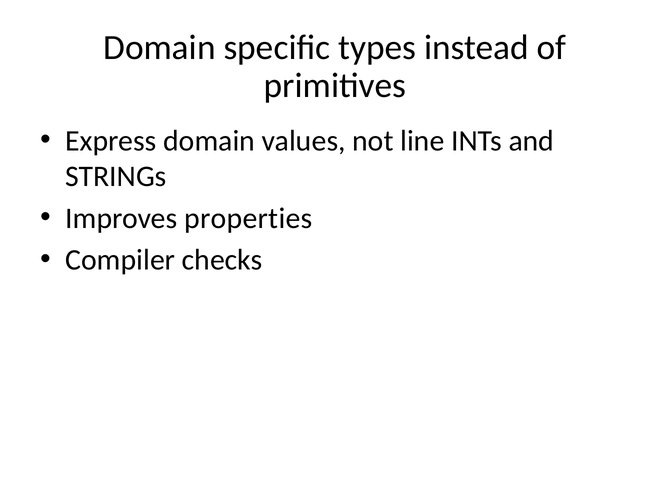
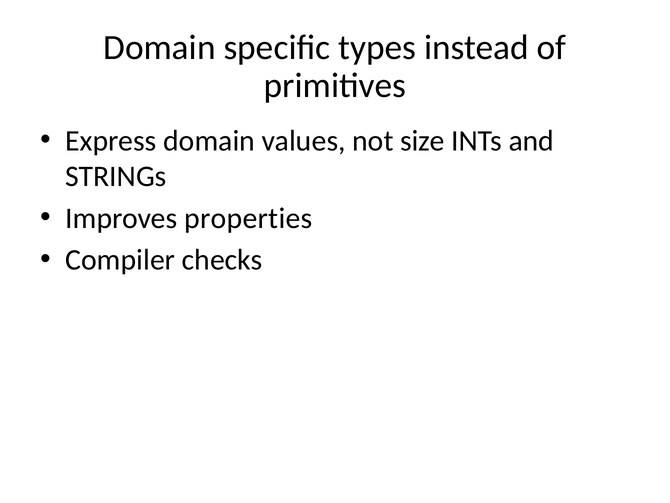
line: line -> size (422, 141)
